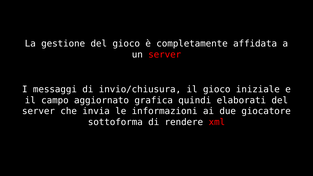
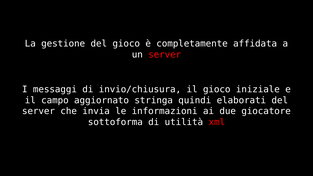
grafica: grafica -> stringa (154, 100)
rendere: rendere -> utilità (184, 122)
